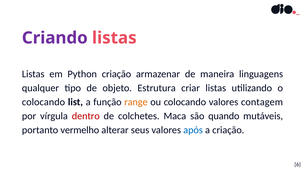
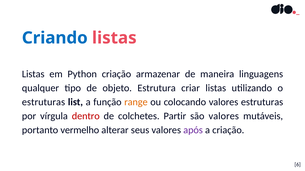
Criando colour: purple -> blue (55, 38)
colocando: colocando -> estruturas (43, 102)
valores contagem: contagem -> estruturas (262, 102)
Maca: Maca -> Partir (175, 116)
são quando: quando -> valores (224, 116)
após colour: blue -> purple (193, 130)
